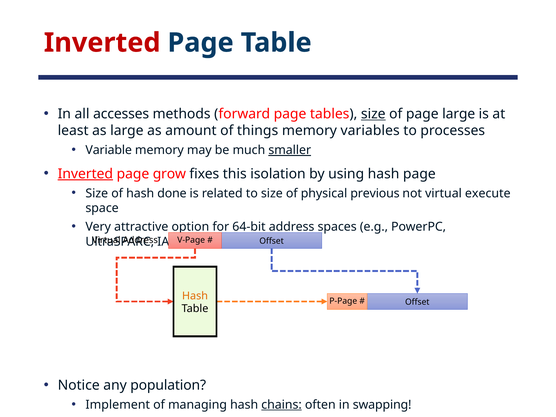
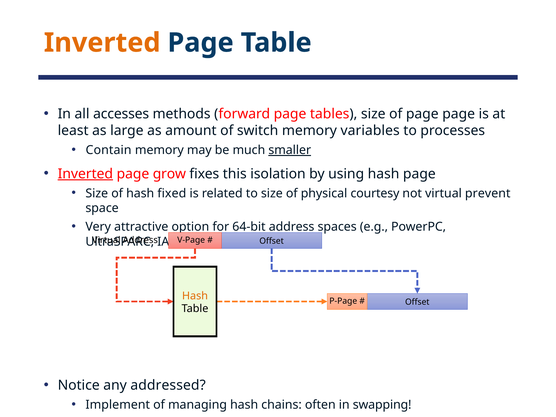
Inverted colour: red -> orange (102, 43)
size underline: present -> none (373, 114)
page large: large -> page (459, 114)
things: things -> switch (258, 131)
Variable: Variable -> Contain (109, 150)
done: done -> fixed (172, 193)
previous: previous -> courtesy (375, 193)
execute: execute -> prevent (488, 193)
population: population -> addressed (168, 385)
chains underline: present -> none (282, 405)
